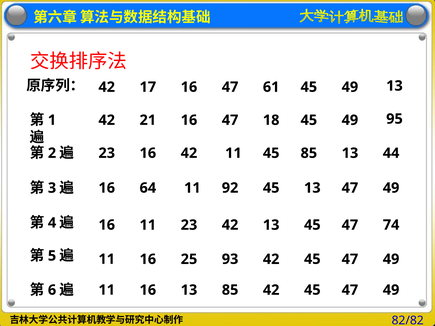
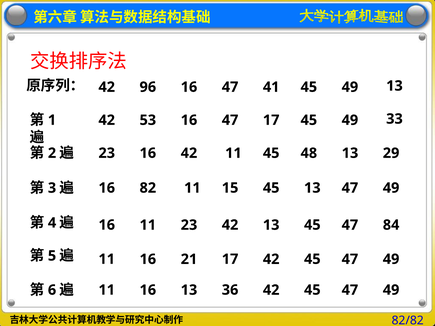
17: 17 -> 96 (148, 87)
61: 61 -> 41 (271, 87)
21: 21 -> 53 (148, 120)
47 18: 18 -> 17 (271, 120)
95: 95 -> 33 (394, 119)
45 85: 85 -> 48 (309, 153)
44: 44 -> 29 (391, 153)
64: 64 -> 82 (148, 188)
92: 92 -> 15 (230, 188)
74: 74 -> 84 (391, 225)
25: 25 -> 21 (189, 259)
16 93: 93 -> 17 (230, 259)
16 85: 85 -> 36 (230, 290)
